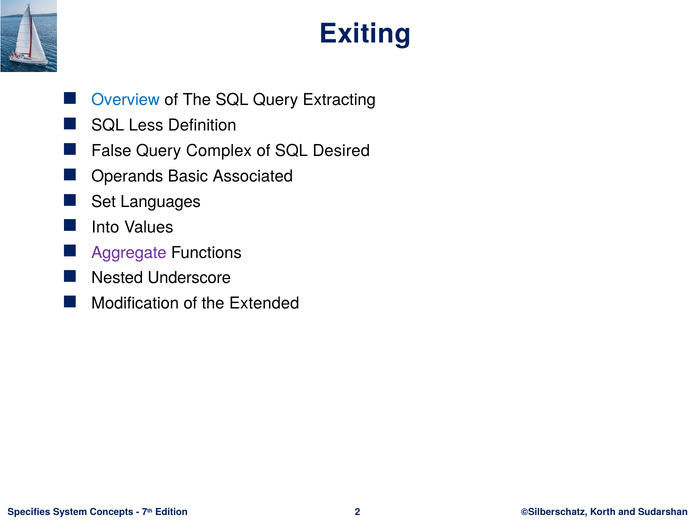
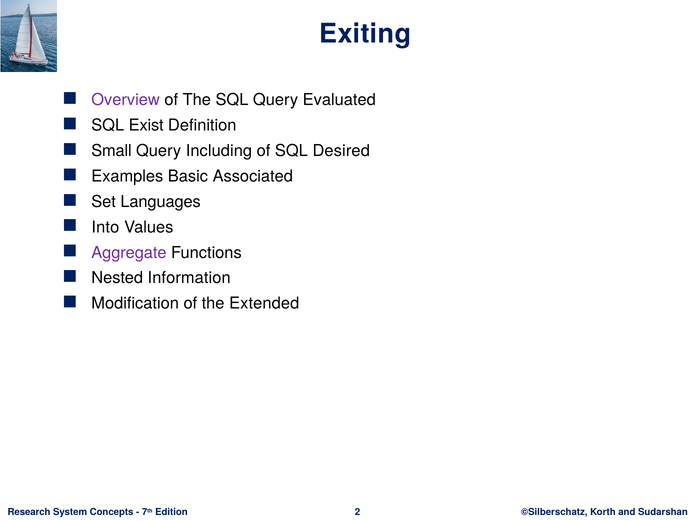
Overview colour: blue -> purple (126, 100)
Extracting: Extracting -> Evaluated (339, 100)
Less: Less -> Exist (146, 126)
False: False -> Small (111, 151)
Complex: Complex -> Including (219, 151)
Operands: Operands -> Examples (127, 176)
Underscore: Underscore -> Information (189, 278)
Specifies: Specifies -> Research (29, 513)
